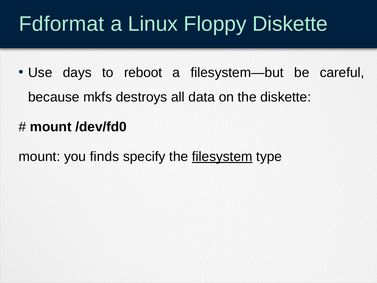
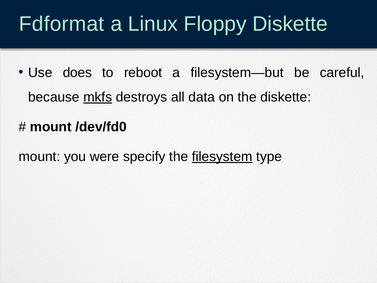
days: days -> does (77, 73)
mkfs underline: none -> present (98, 97)
finds: finds -> were (105, 157)
